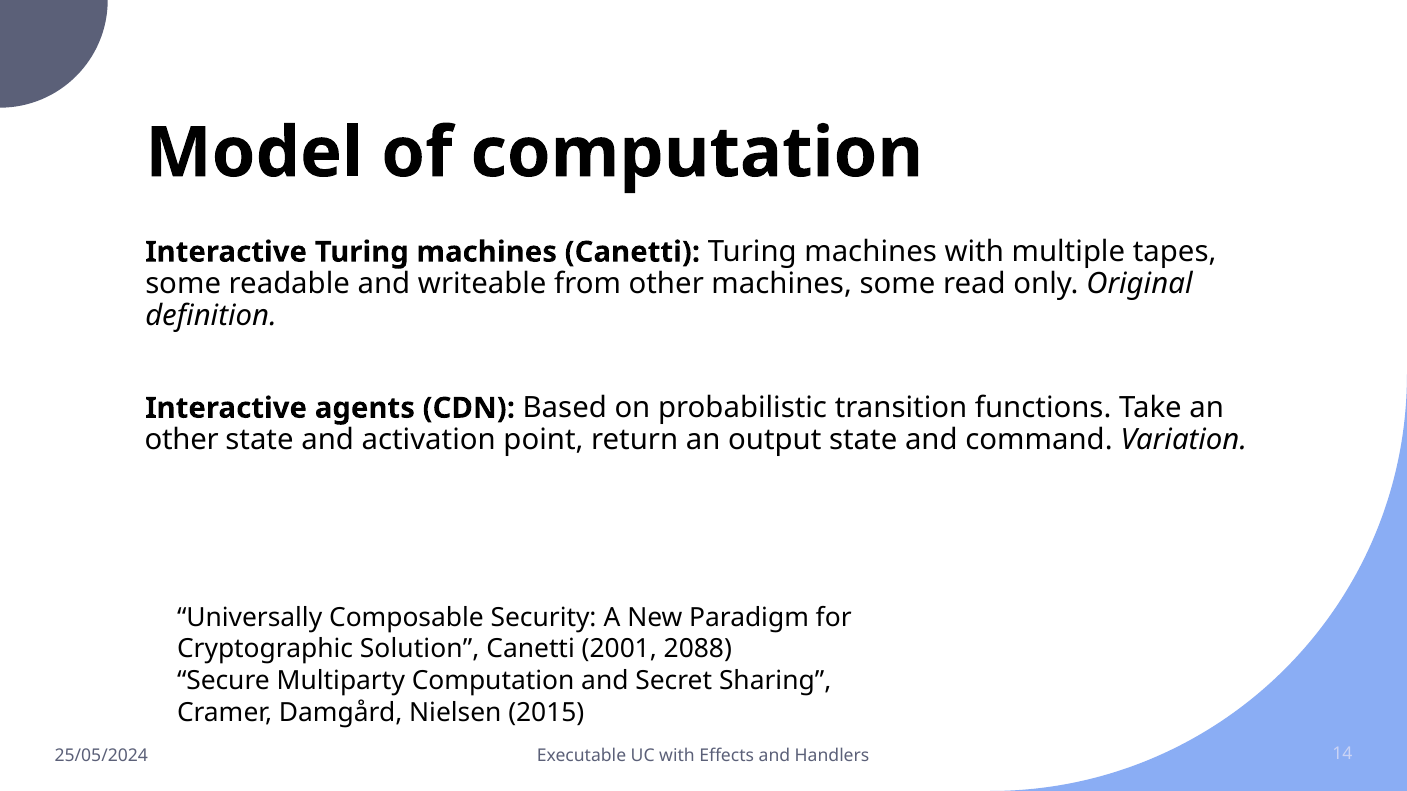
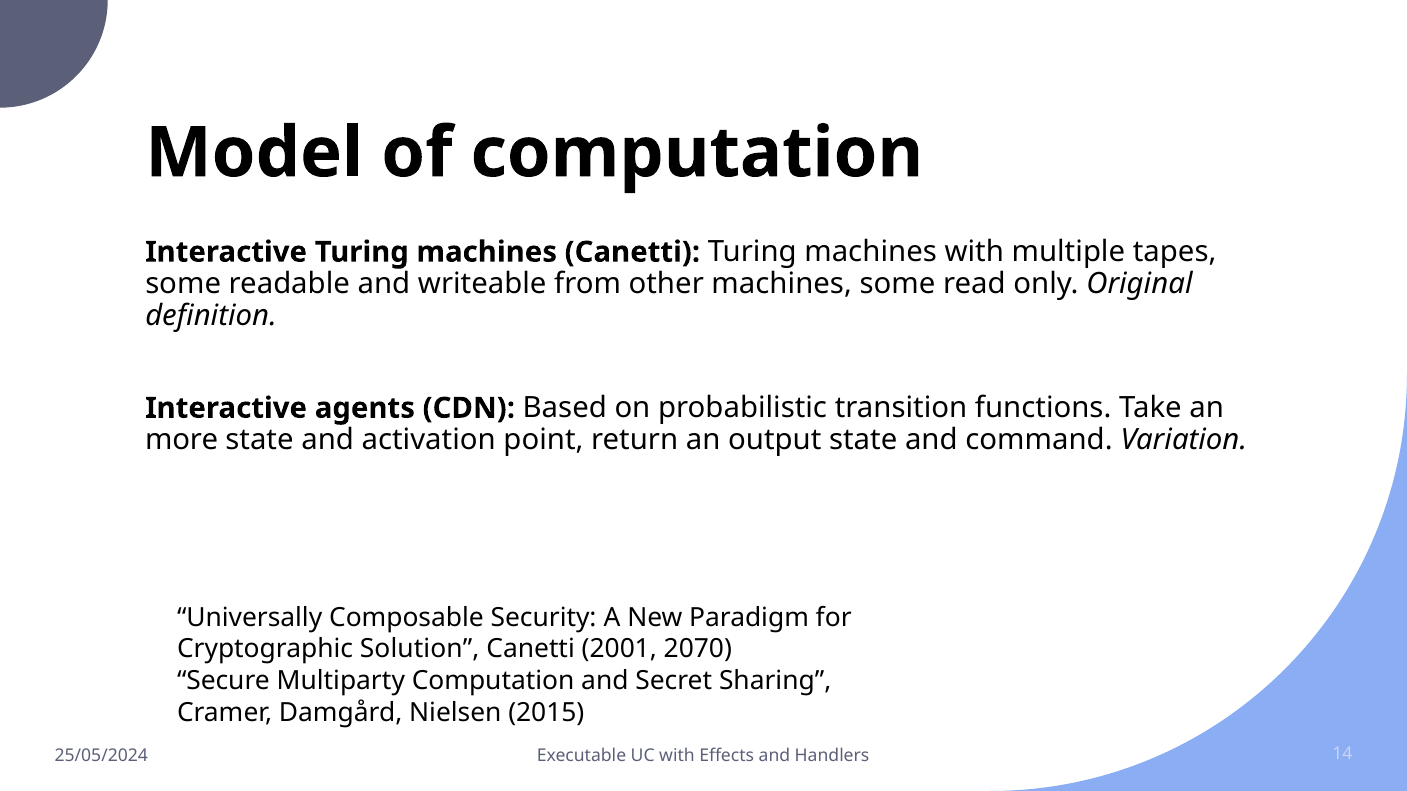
other: other -> more (182, 440)
2088: 2088 -> 2070 (698, 649)
